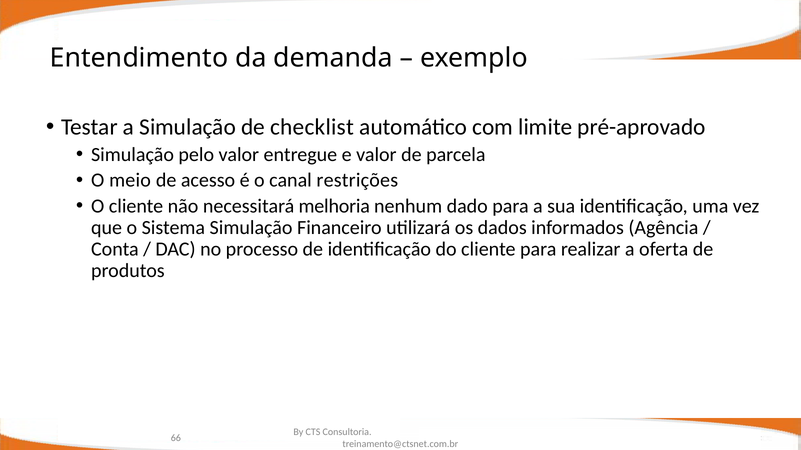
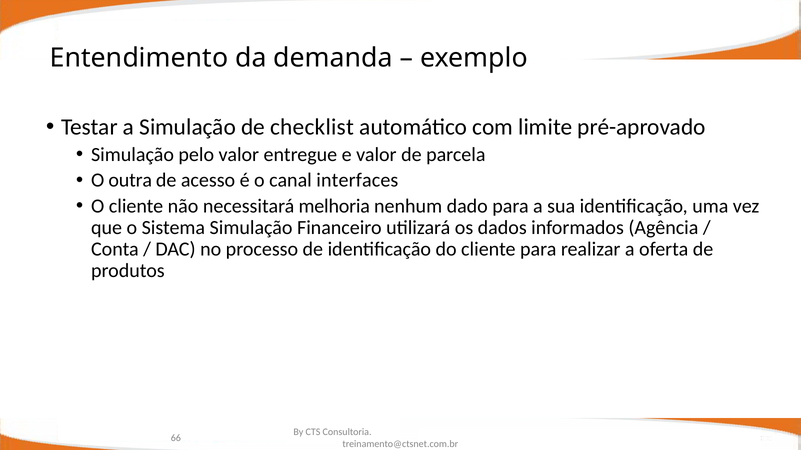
meio: meio -> outra (130, 181)
restrições: restrições -> interfaces (357, 181)
